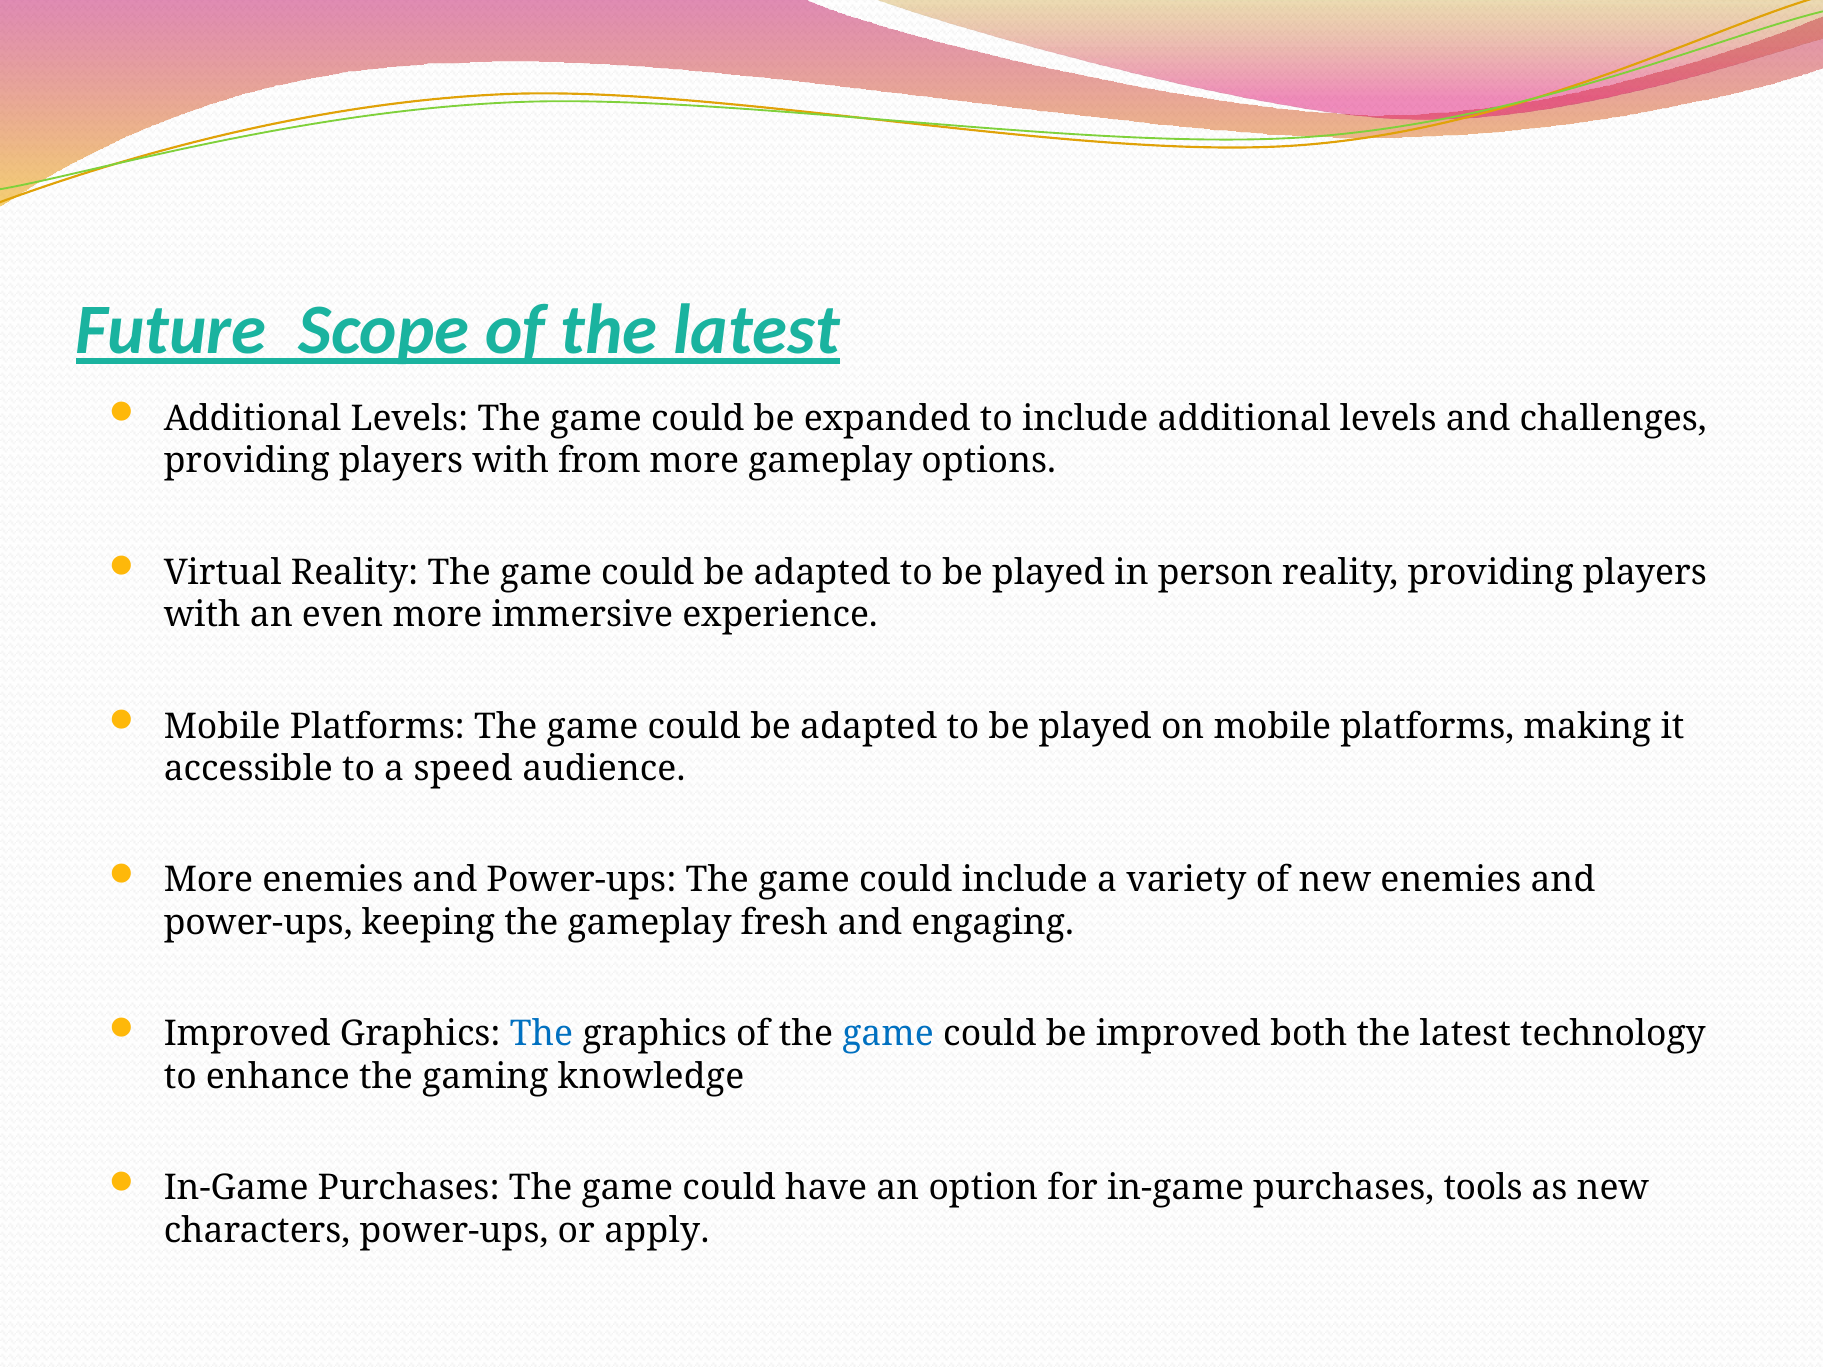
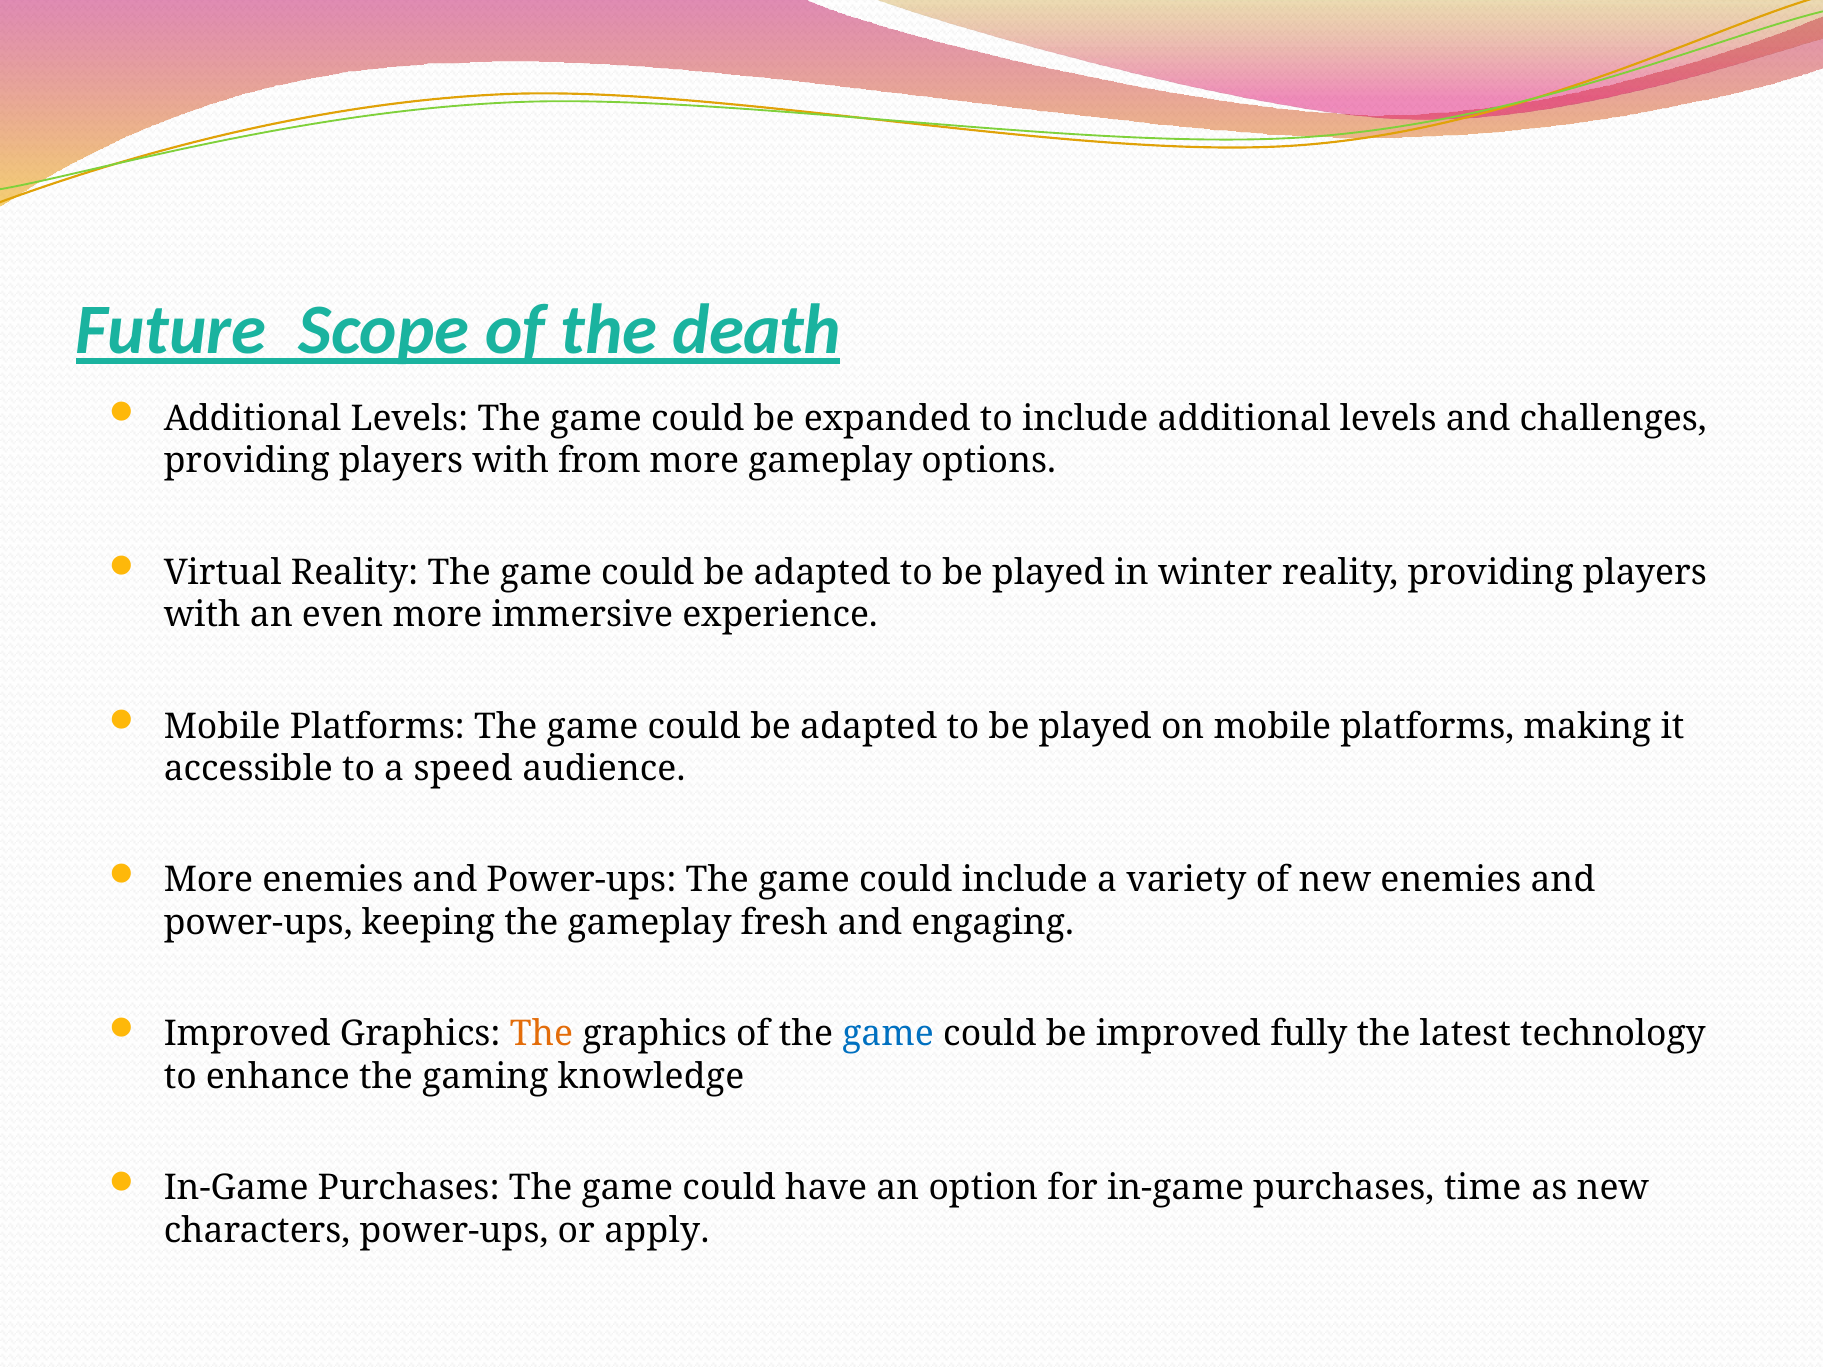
of the latest: latest -> death (757, 331)
person: person -> winter (1215, 573)
The colour: blue -> orange (542, 1034)
both: both -> fully (1309, 1034)
tools: tools -> time (1483, 1188)
